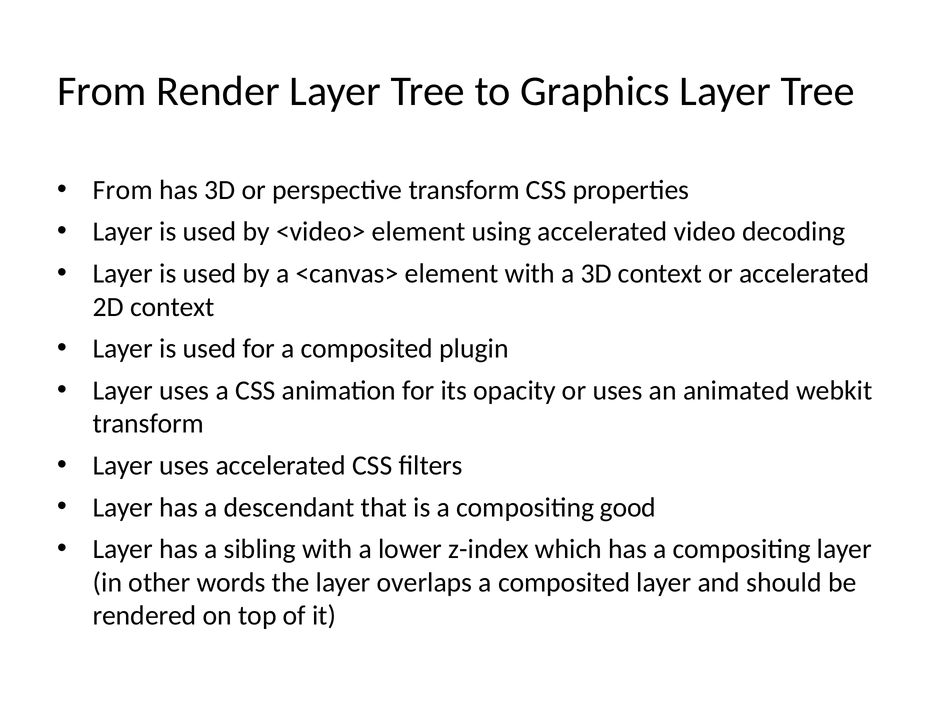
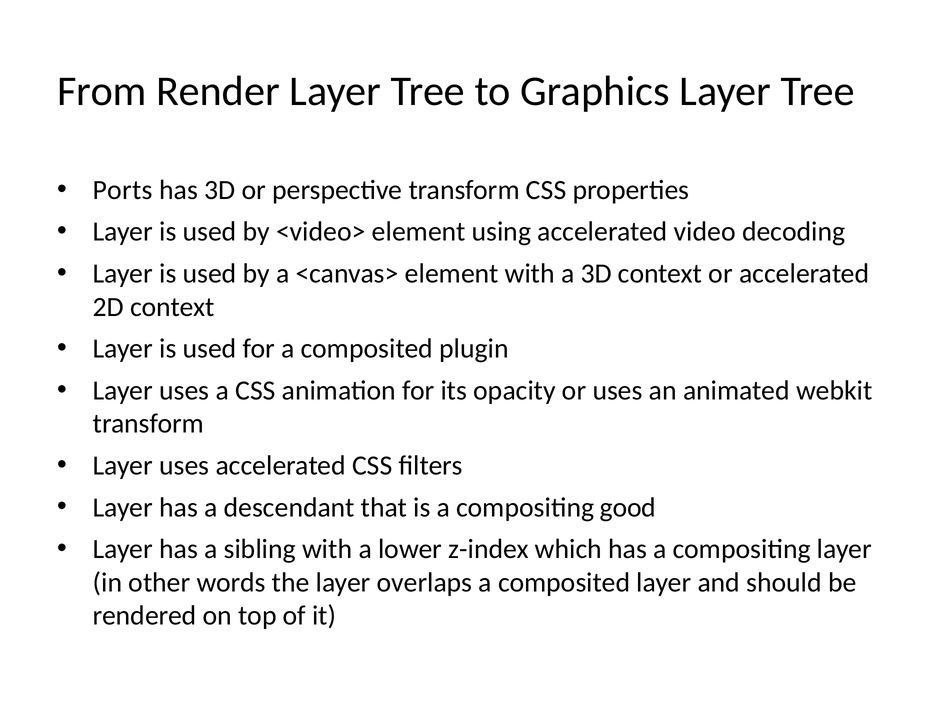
From: From -> Ports (123, 190)
